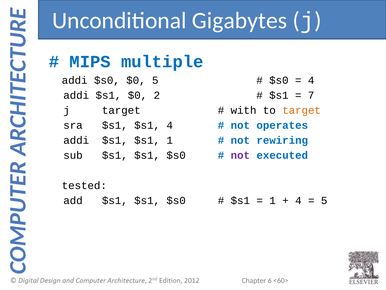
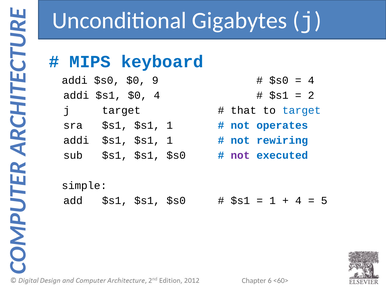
multiple: multiple -> keyboard (162, 62)
$0 5: 5 -> 9 (155, 80)
$0 2: 2 -> 4 (157, 95)
7: 7 -> 2 (311, 95)
with: with -> that (244, 110)
target colour: orange -> blue (302, 110)
sra $s1 $s1 4: 4 -> 1 (170, 125)
tested: tested -> simple (84, 185)
